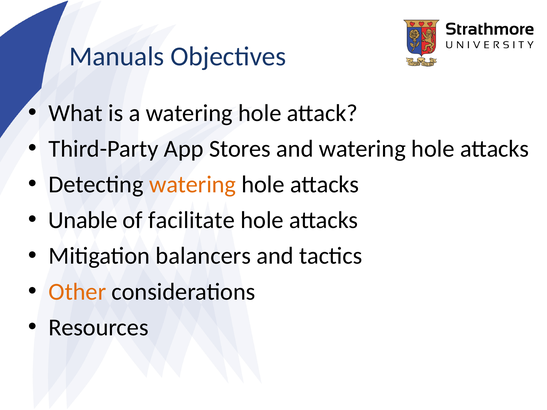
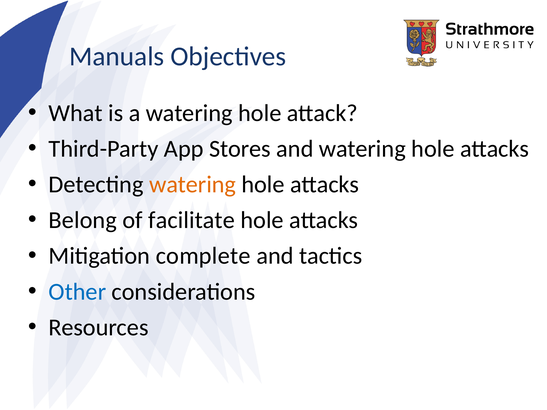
Unable: Unable -> Belong (83, 220)
balancers: balancers -> complete (203, 256)
Other colour: orange -> blue (77, 292)
